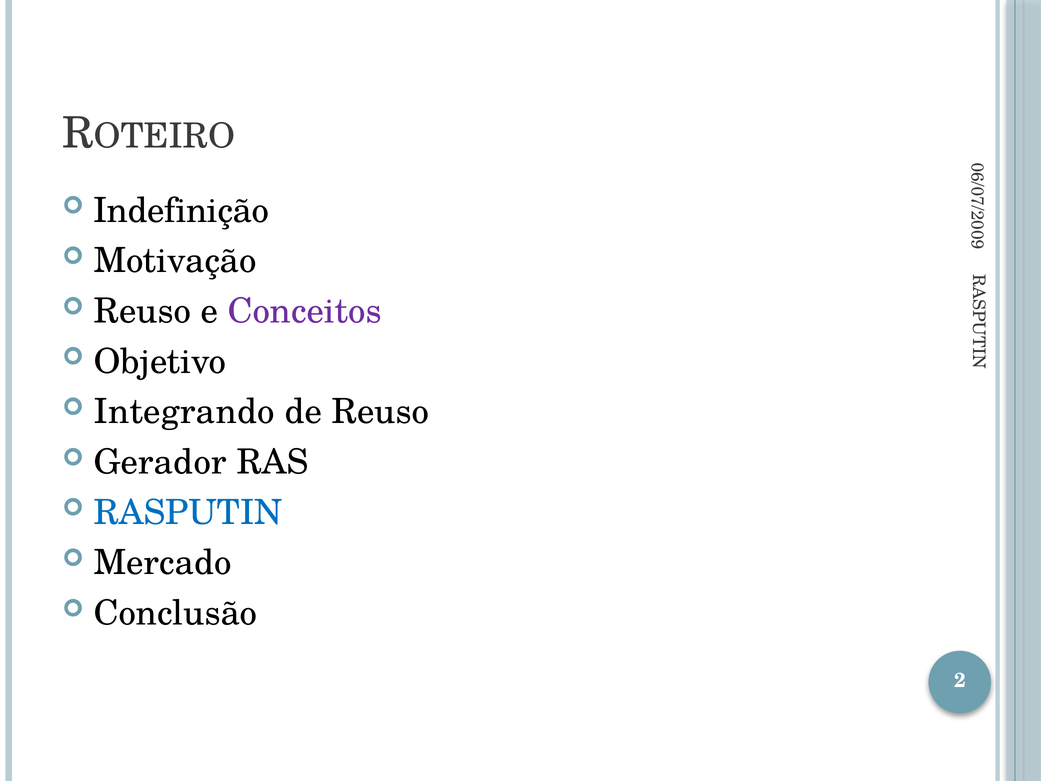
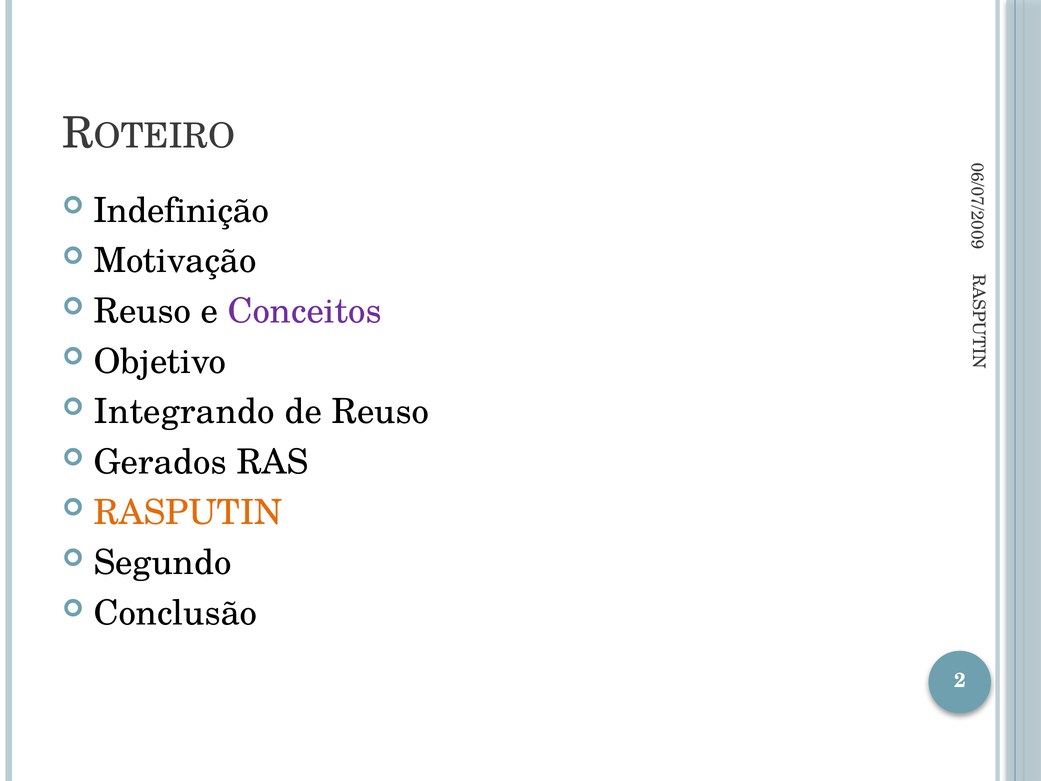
Gerador: Gerador -> Gerados (160, 462)
RASPUTIN colour: blue -> orange (188, 513)
Mercado: Mercado -> Segundo (163, 563)
